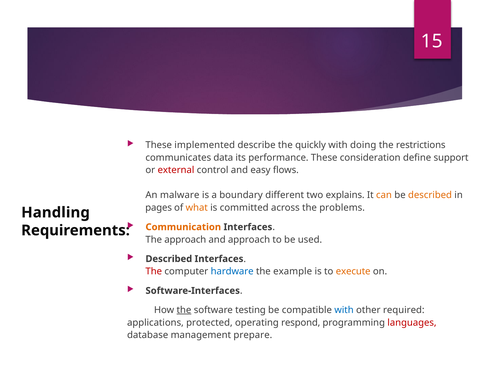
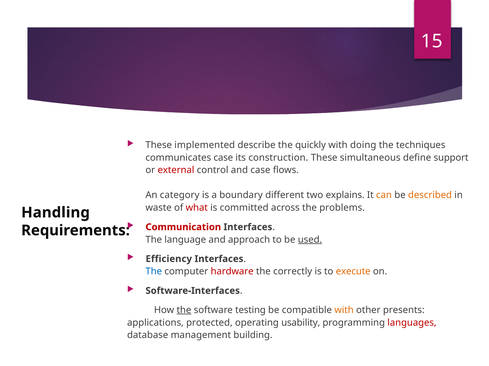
restrictions: restrictions -> techniques (421, 145)
communicates data: data -> case (223, 158)
performance: performance -> construction (278, 158)
consideration: consideration -> simultaneous (370, 158)
and easy: easy -> case (260, 170)
malware: malware -> category (180, 196)
pages: pages -> waste (159, 208)
what colour: orange -> red (197, 208)
Communication colour: orange -> red (183, 228)
The approach: approach -> language (185, 240)
used underline: none -> present (310, 240)
Described: Described -> Efficiency (169, 259)
The colour: red -> blue (154, 272)
hardware colour: blue -> red (232, 272)
example: example -> correctly (293, 272)
with colour: blue -> orange (344, 311)
required: required -> presents (404, 311)
respond: respond -> usability (301, 323)
prepare: prepare -> building (253, 336)
